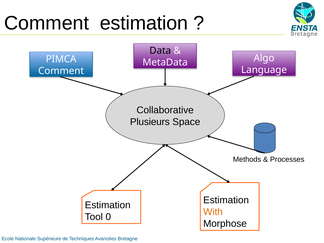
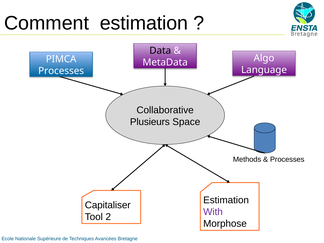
Comment: Comment -> Processes (61, 71)
Estimation: Estimation -> Capitaliser (108, 205)
With colour: orange -> purple (213, 212)
0: 0 -> 2 (108, 217)
